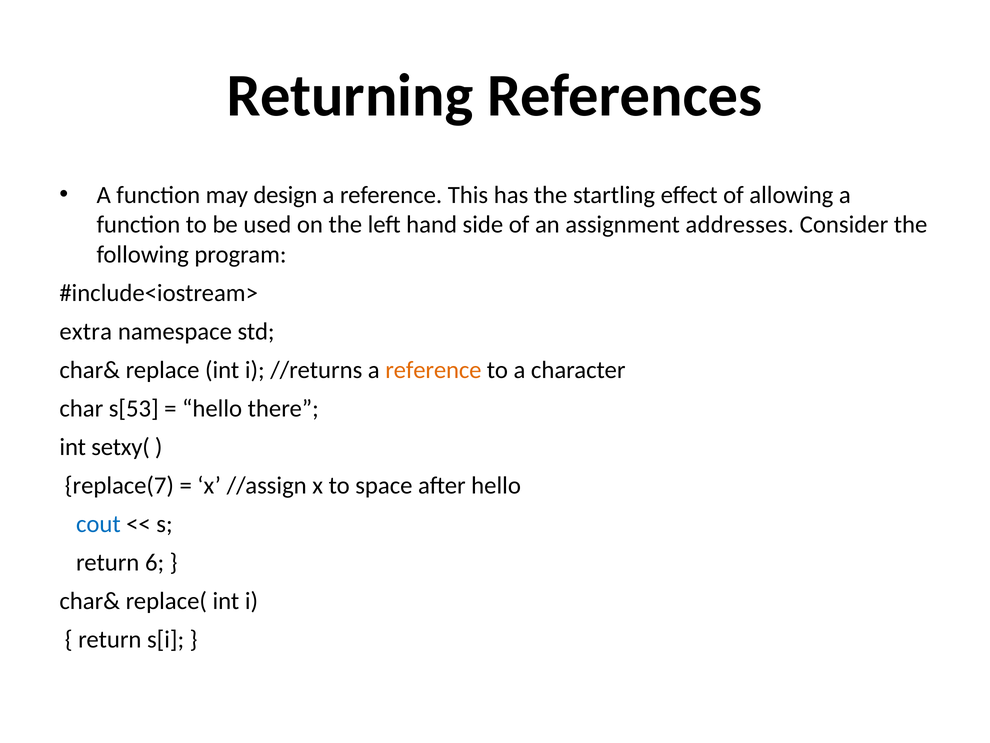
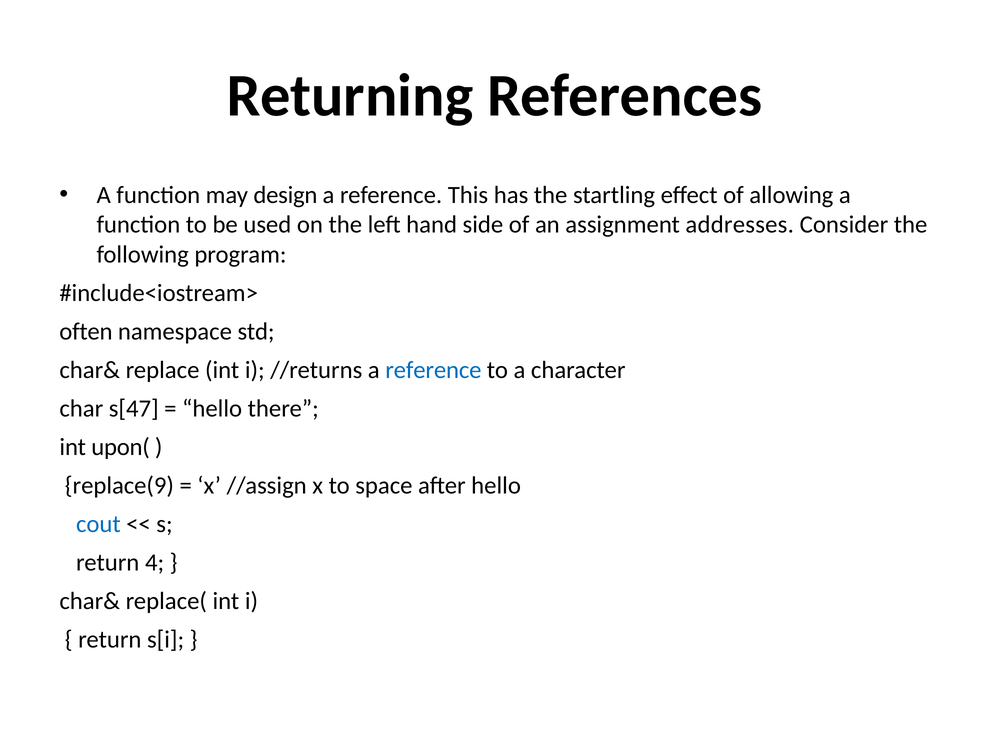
extra: extra -> often (86, 331)
reference colour: orange -> blue (433, 370)
s[53: s[53 -> s[47 (134, 408)
setxy(: setxy( -> upon( (121, 447)
replace(7: replace(7 -> replace(9 (119, 485)
6: 6 -> 4 (155, 562)
